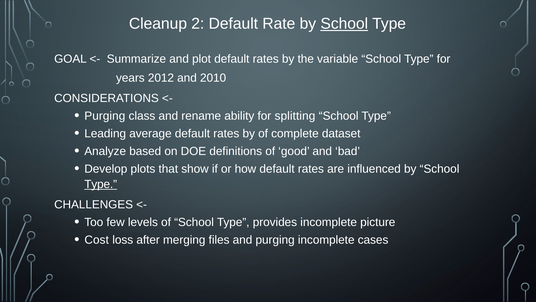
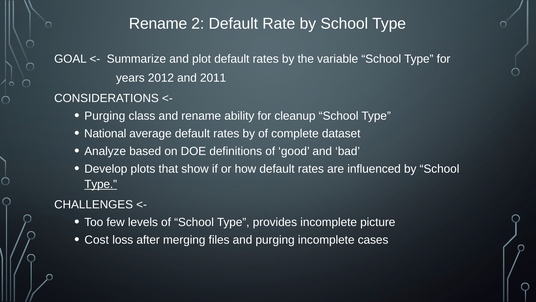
Cleanup: Cleanup -> Rename (158, 24)
School underline: present -> none (344, 24)
2010: 2010 -> 2011 (213, 78)
splitting: splitting -> cleanup (295, 116)
Leading: Leading -> National (105, 133)
